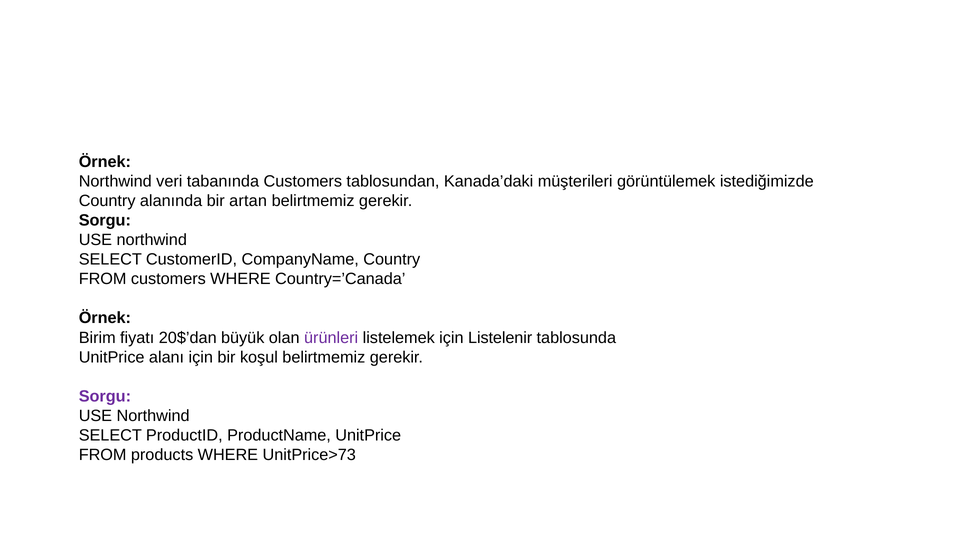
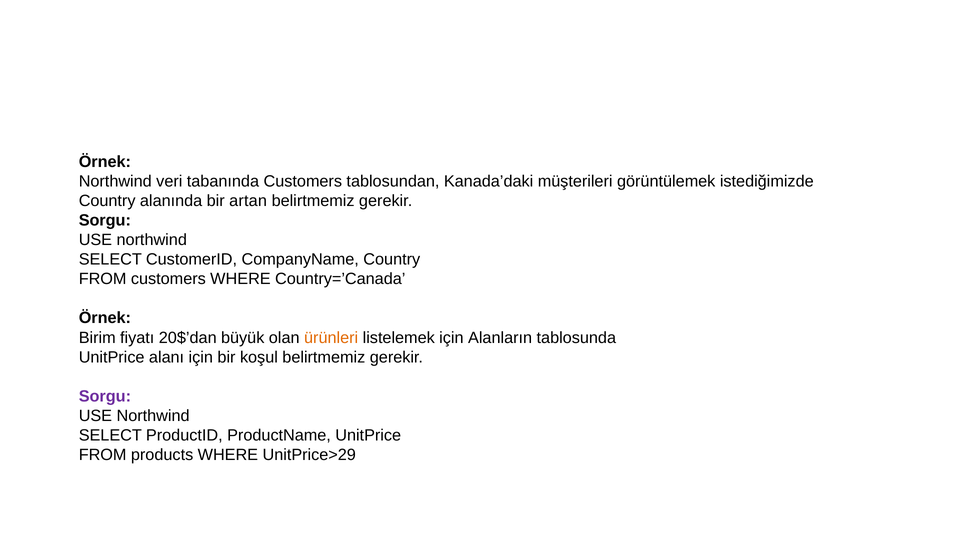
ürünleri colour: purple -> orange (331, 337)
Listelenir: Listelenir -> Alanların (500, 337)
UnitPrice>73: UnitPrice>73 -> UnitPrice>29 (309, 455)
